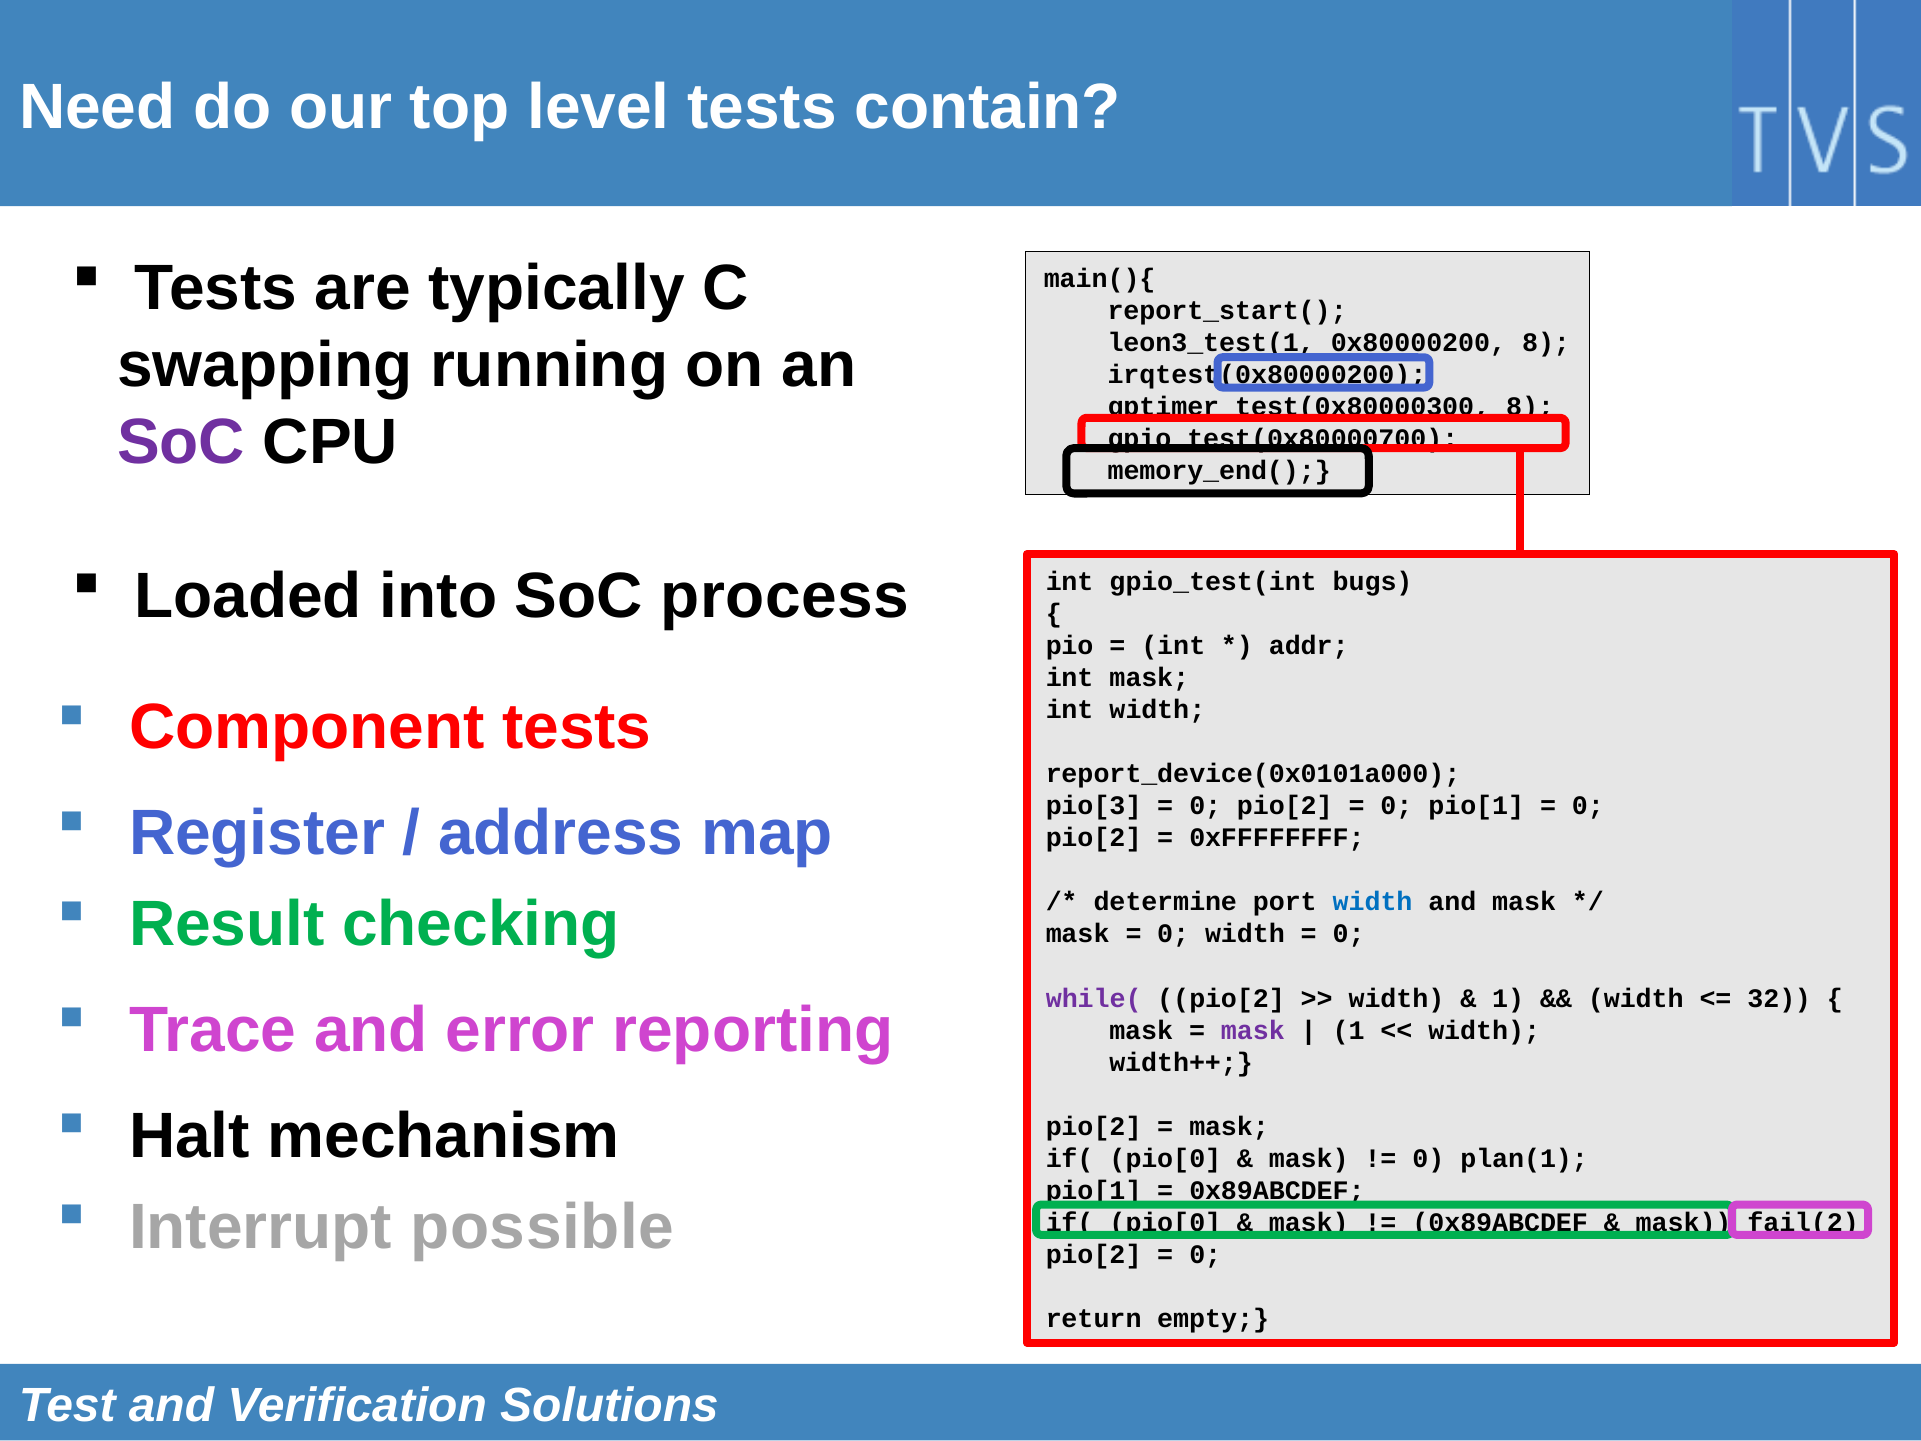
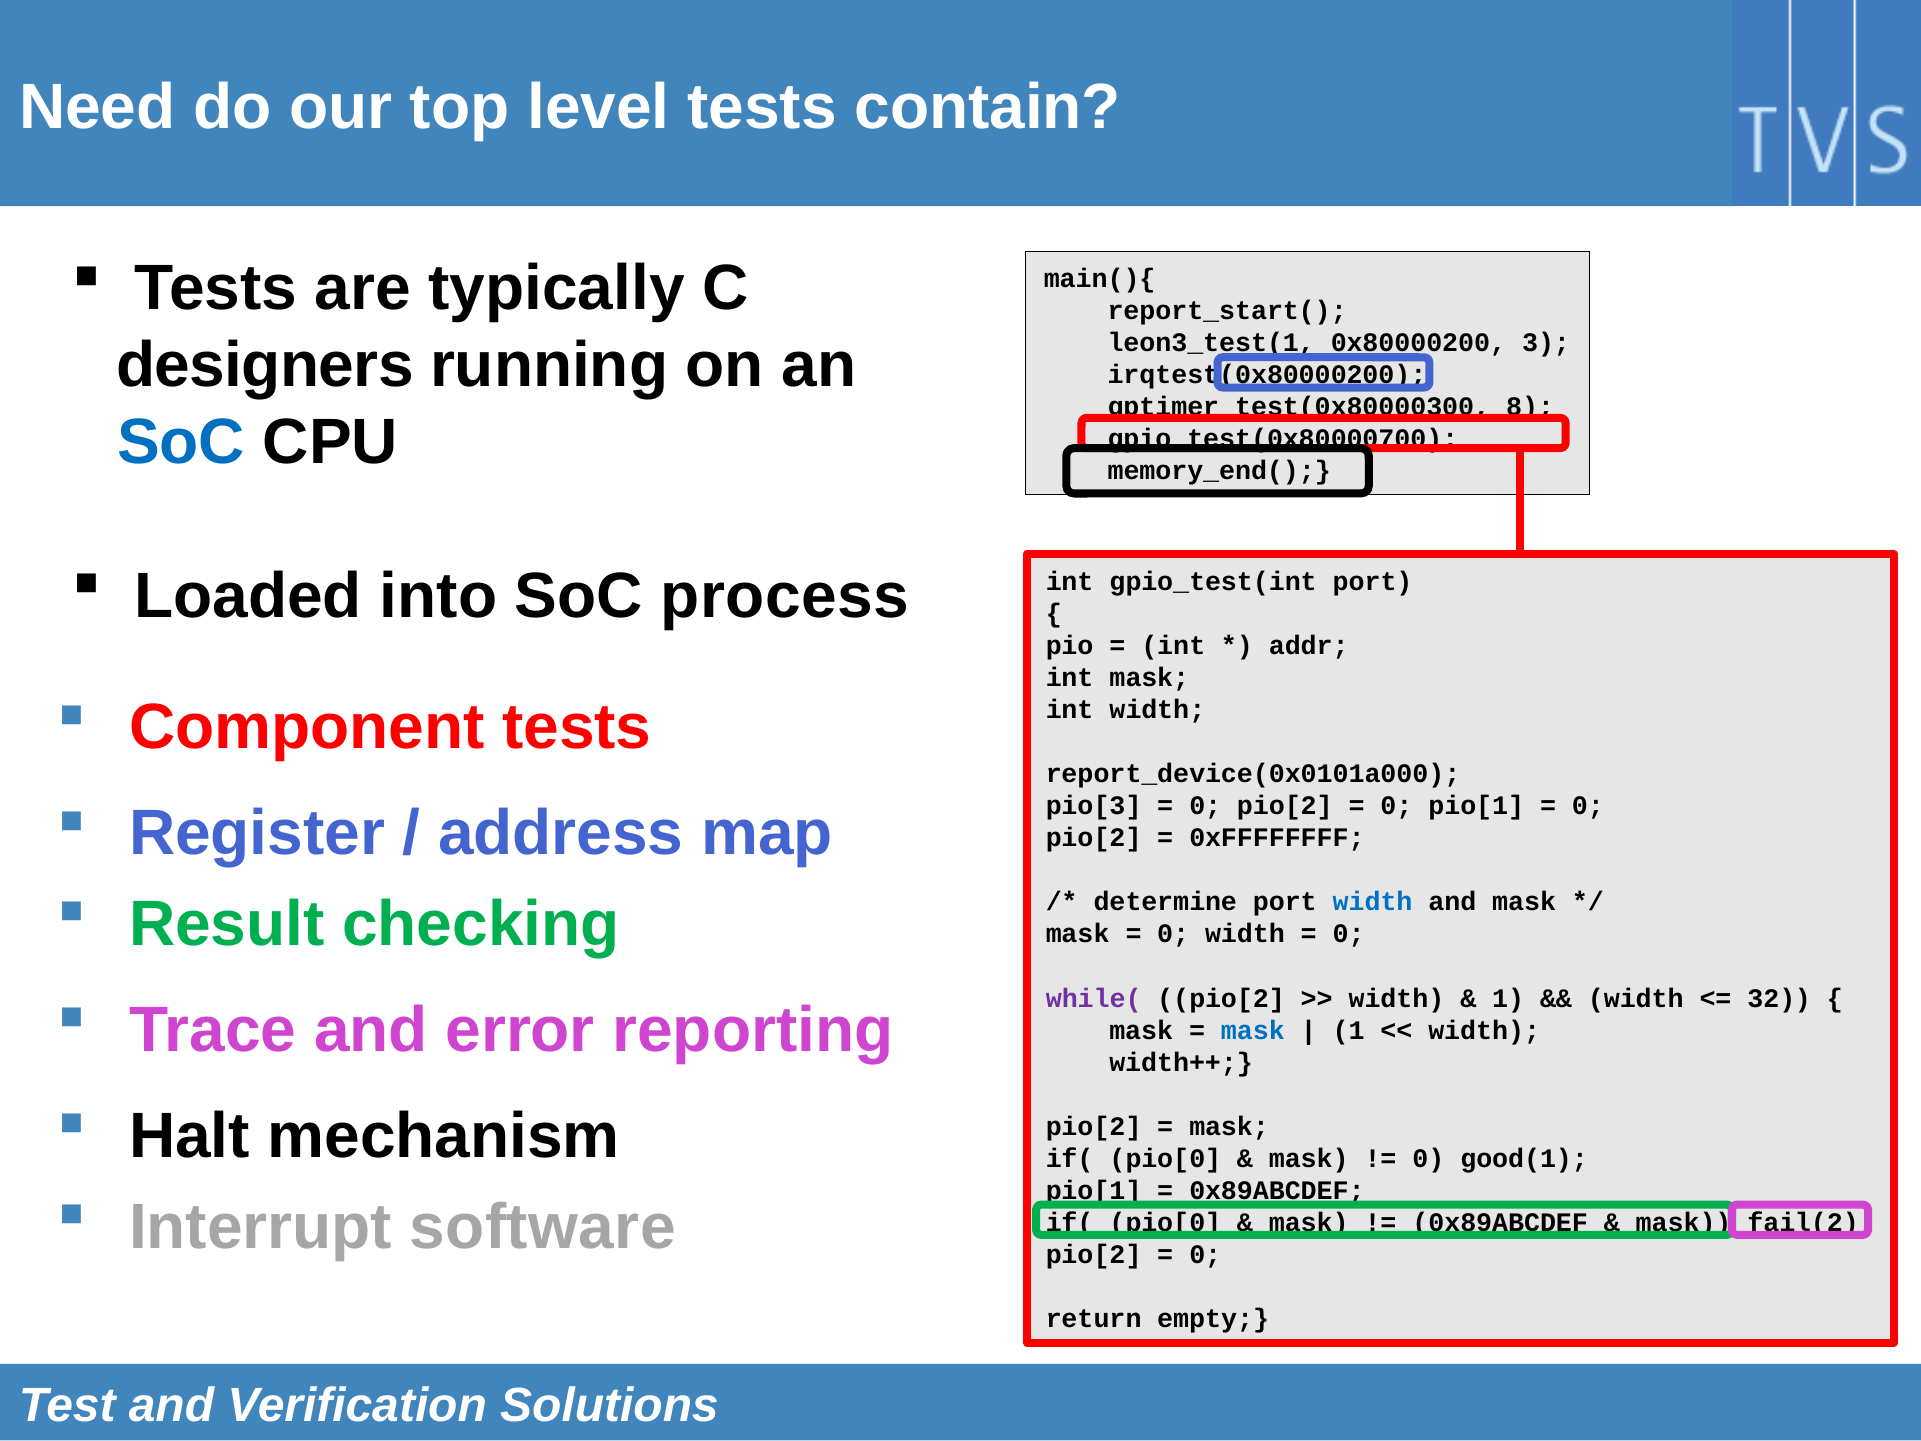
8: 8 -> 3 (1546, 343)
swapping: swapping -> designers (265, 365)
SoC colour: purple -> blue (181, 442)
gpio_test(int bugs: bugs -> port (1373, 581)
mask colour: purple -> blue (1253, 1030)
plan(1: plan(1 -> good(1 (1524, 1158)
possible: possible -> software (543, 1227)
